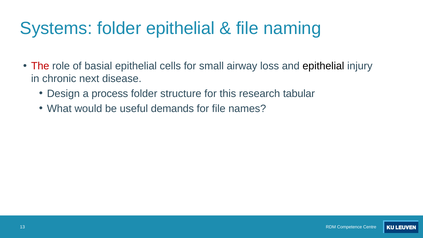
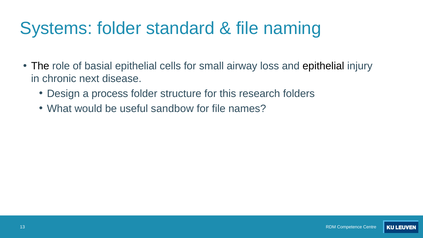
folder epithelial: epithelial -> standard (180, 28)
The colour: red -> black (40, 66)
tabular: tabular -> folders (299, 94)
demands: demands -> sandbow (172, 109)
